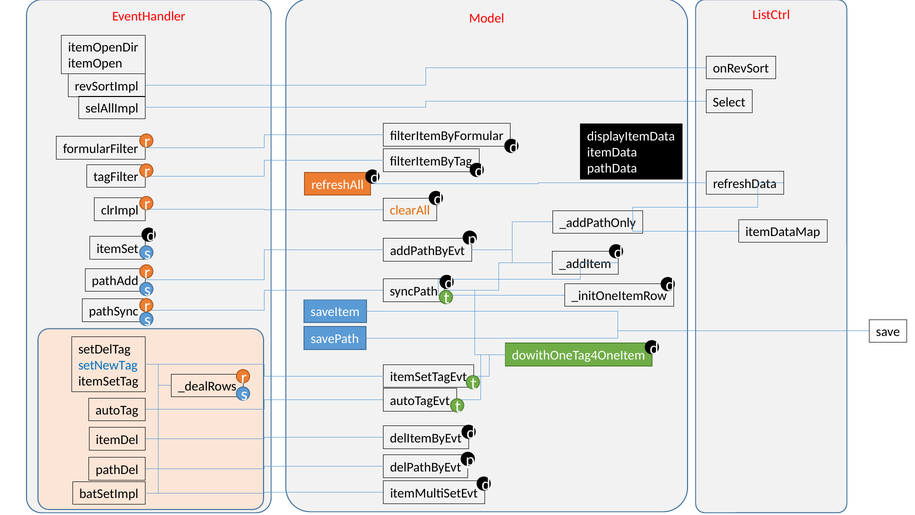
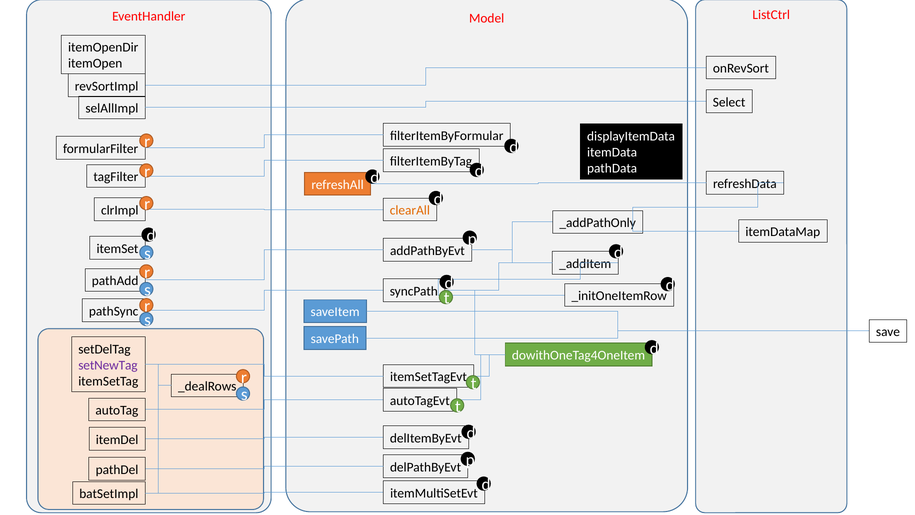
setNewTag colour: blue -> purple (108, 365)
